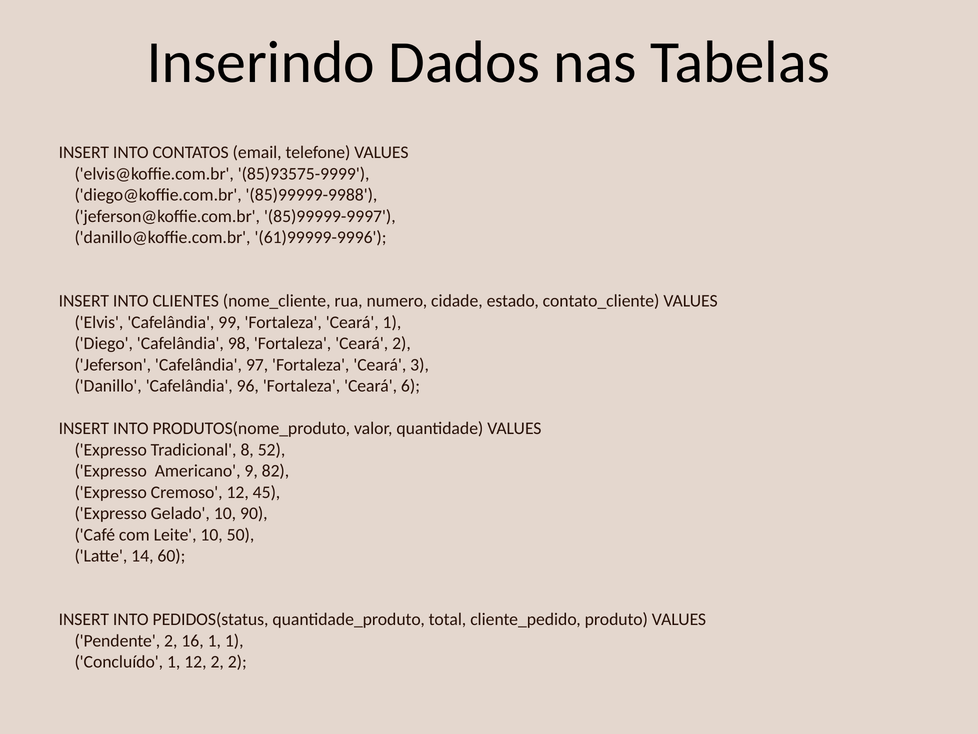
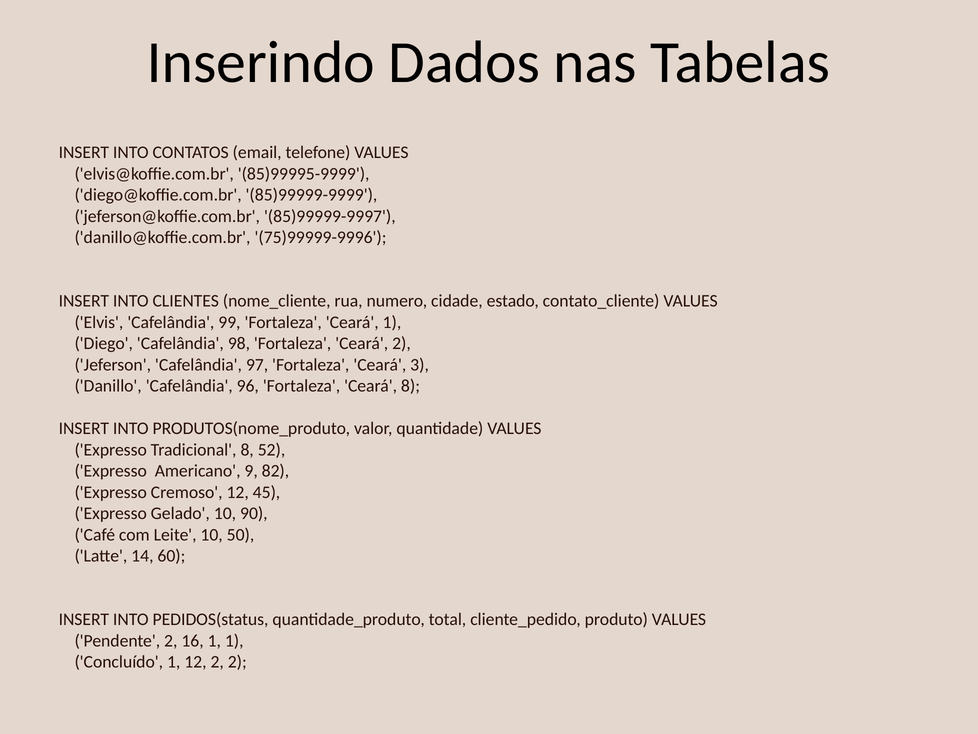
85)93575-9999: 85)93575-9999 -> 85)99995-9999 (304, 174)
85)99999-9988: 85)99999-9988 -> 85)99999-9999 (312, 195)
61)99999-9996: 61)99999-9996 -> 75)99999-9996 (321, 237)
Ceará 6: 6 -> 8 (410, 386)
